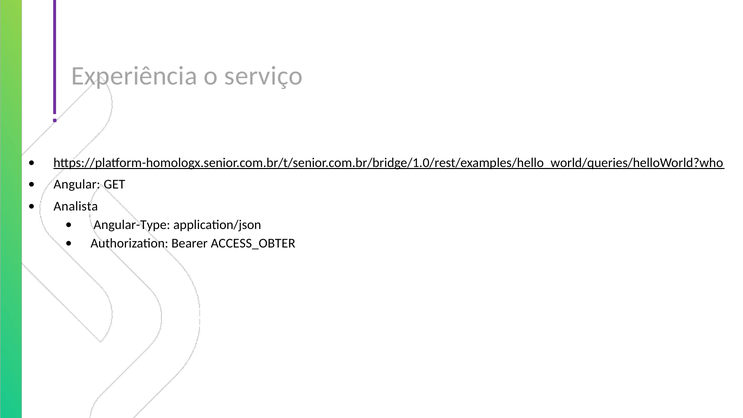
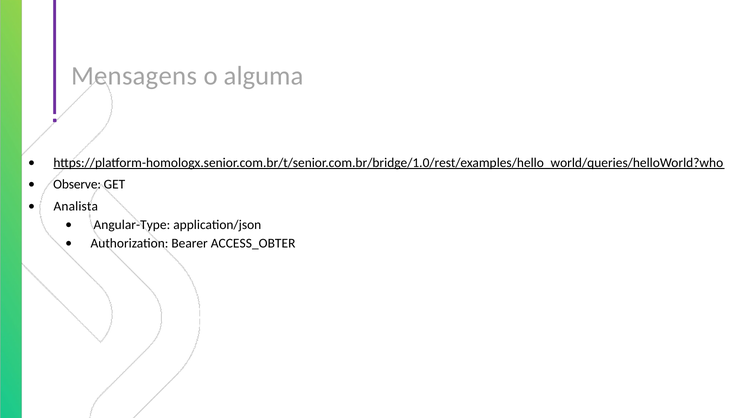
Experiência: Experiência -> Mensagens (134, 76)
serviço: serviço -> alguma (264, 76)
Angular: Angular -> Observe (77, 185)
